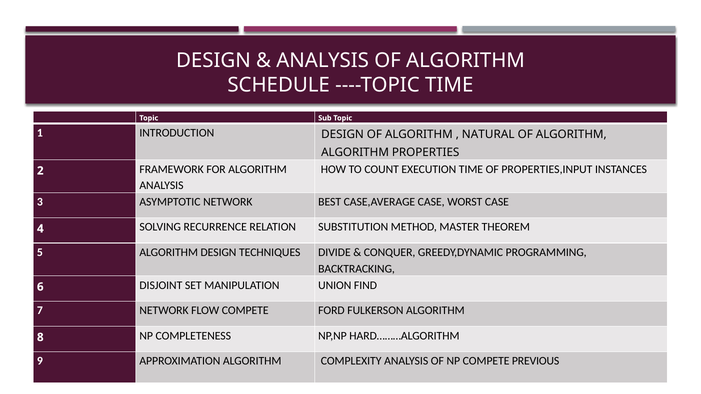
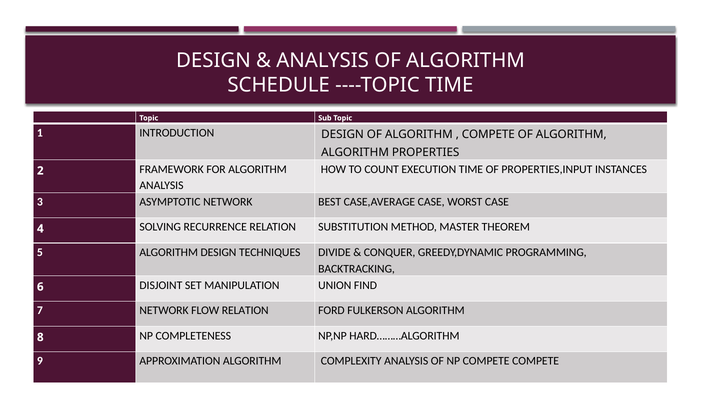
NATURAL: NATURAL -> COMPETE (488, 134)
FLOW COMPETE: COMPETE -> RELATION (245, 311)
COMPETE PREVIOUS: PREVIOUS -> COMPETE (536, 361)
